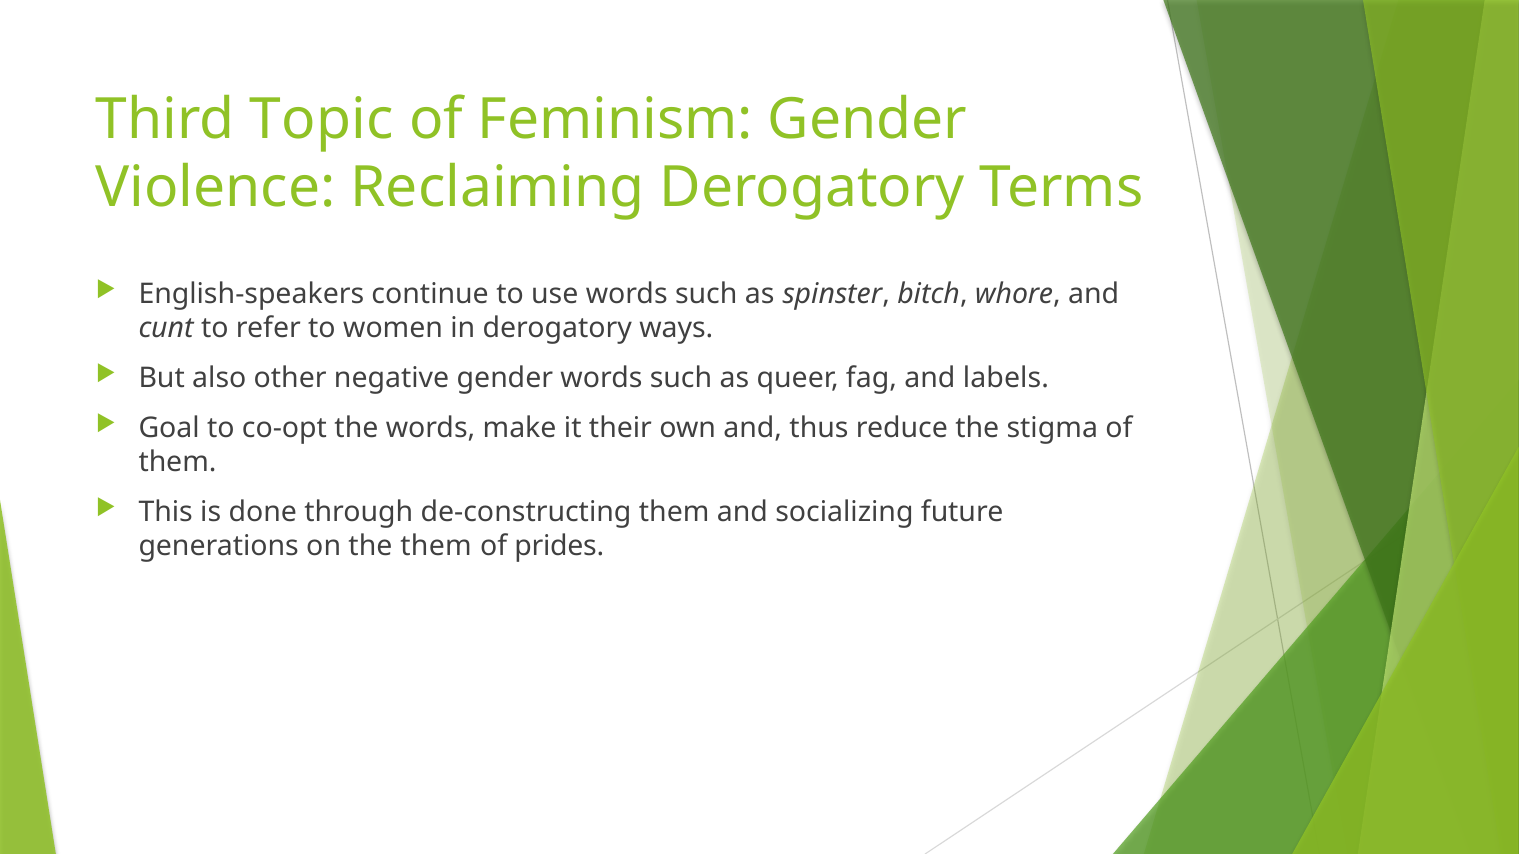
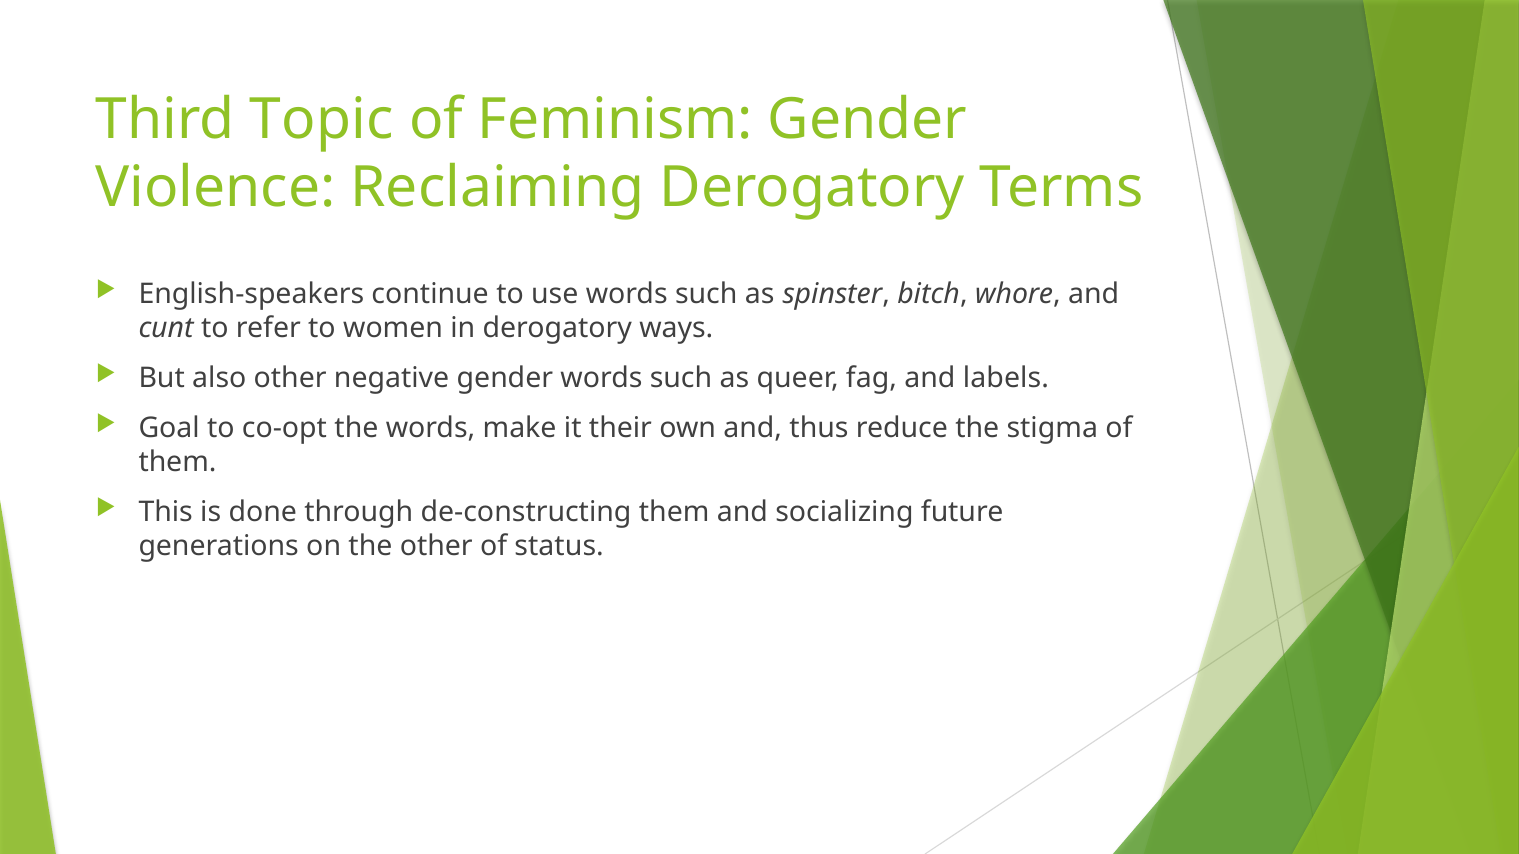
the them: them -> other (436, 547)
prides: prides -> status (559, 547)
